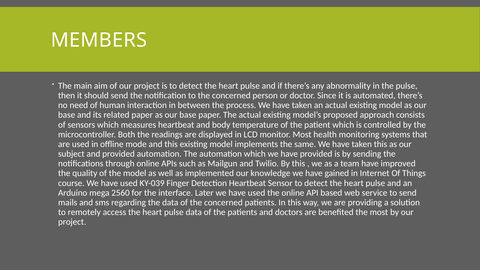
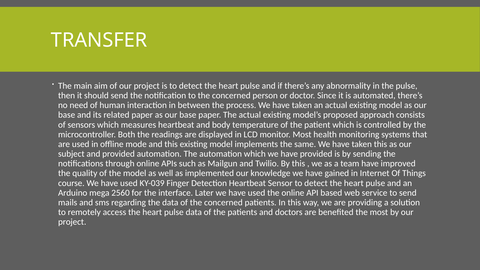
MEMBERS: MEMBERS -> TRANSFER (99, 40)
